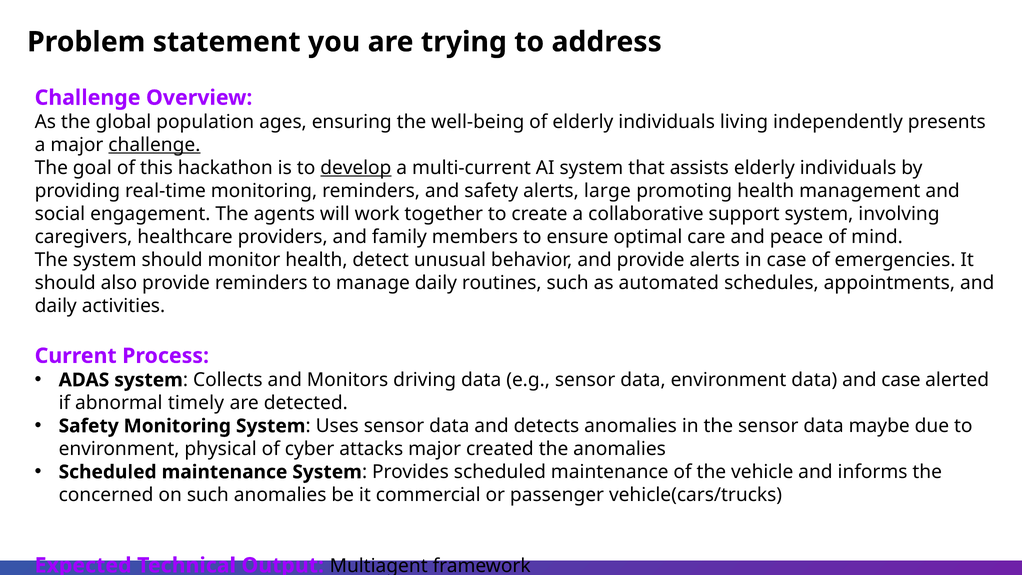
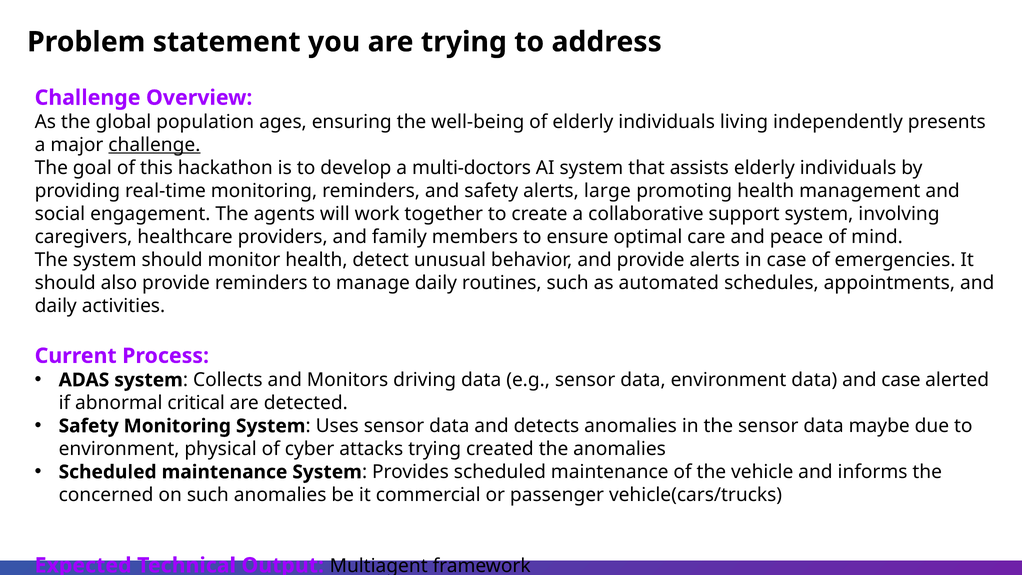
develop underline: present -> none (356, 168)
multi-current: multi-current -> multi-doctors (472, 168)
timely: timely -> critical (196, 403)
attacks major: major -> trying (435, 449)
